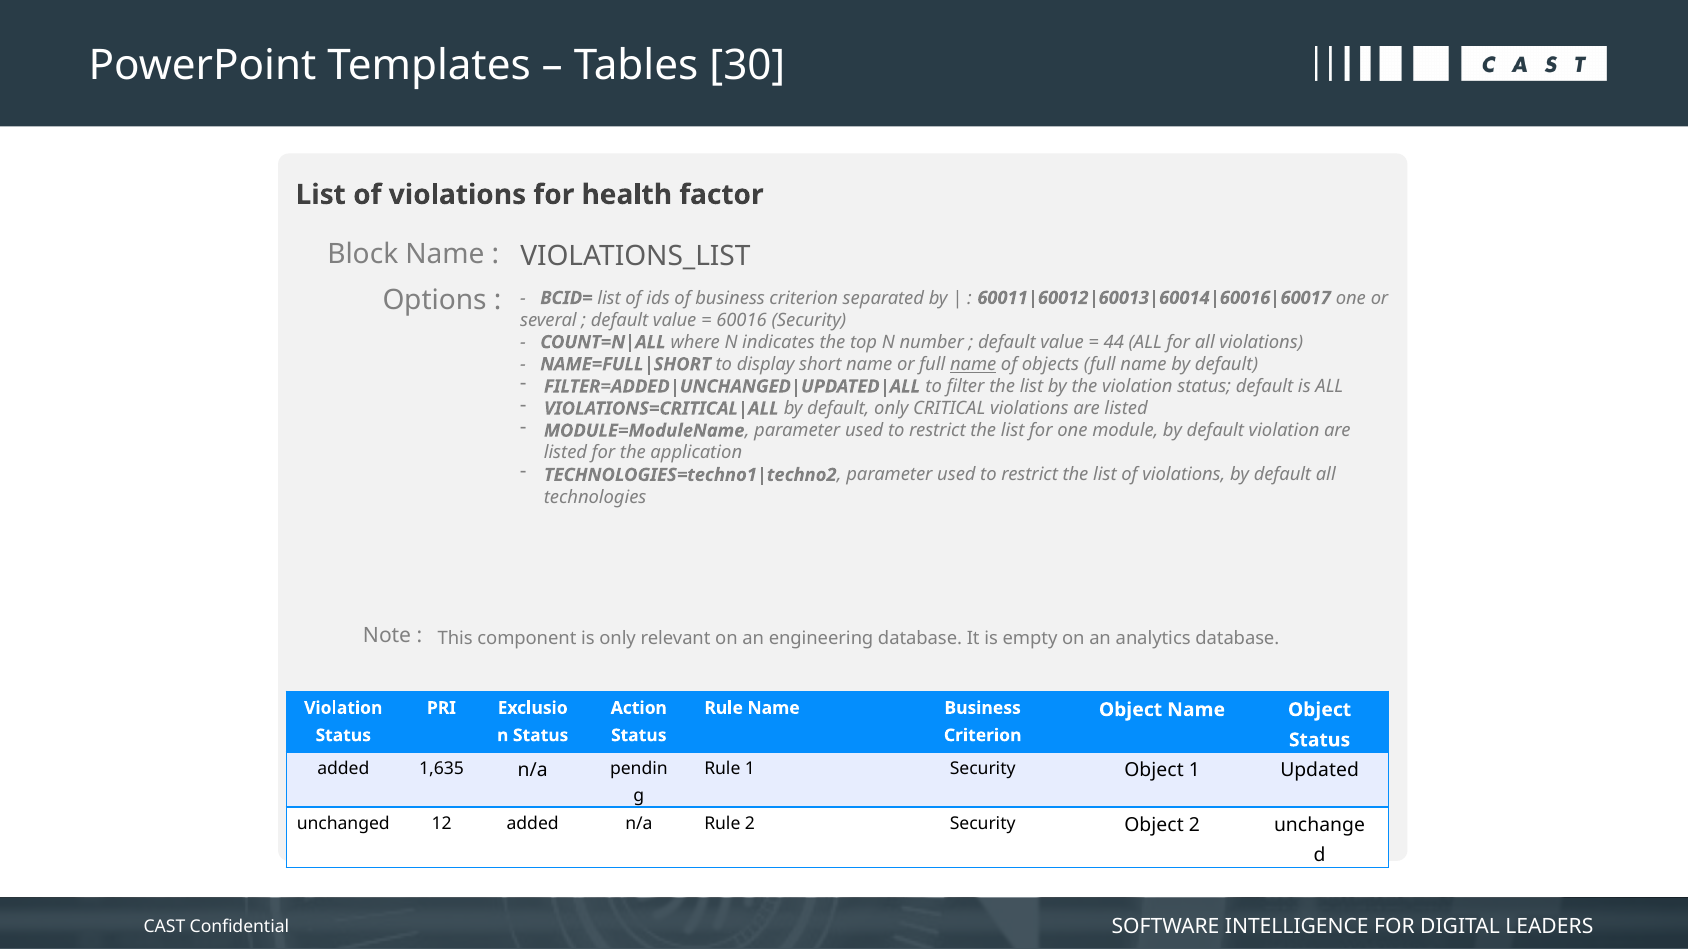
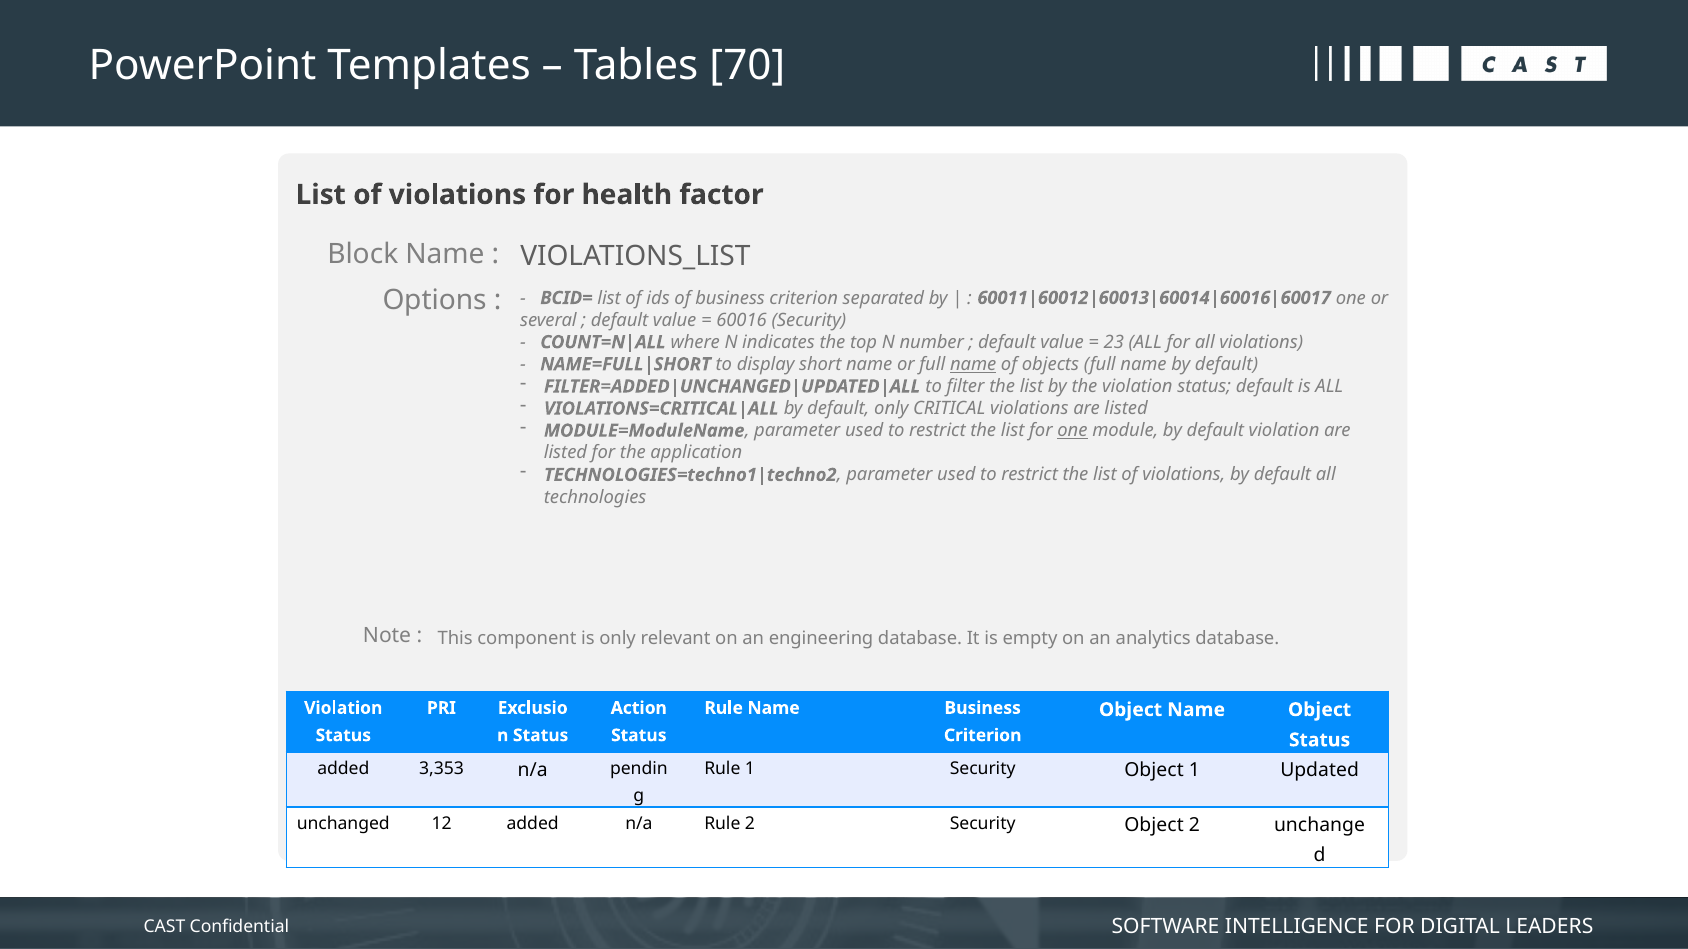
30: 30 -> 70 (747, 66)
44: 44 -> 23 (1114, 342)
one underline: none -> present (1072, 431)
1,635: 1,635 -> 3,353 (442, 769)
